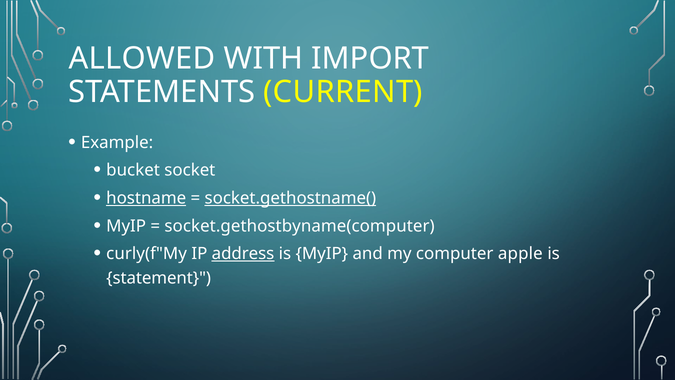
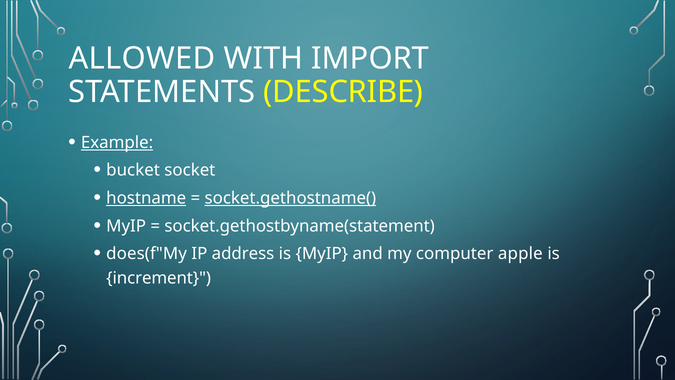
CURRENT: CURRENT -> DESCRIBE (343, 92)
Example underline: none -> present (117, 142)
socket.gethostbyname(computer: socket.gethostbyname(computer -> socket.gethostbyname(statement (300, 226)
curly(f"My: curly(f"My -> does(f"My (147, 254)
address underline: present -> none (243, 254)
statement: statement -> increment (159, 278)
